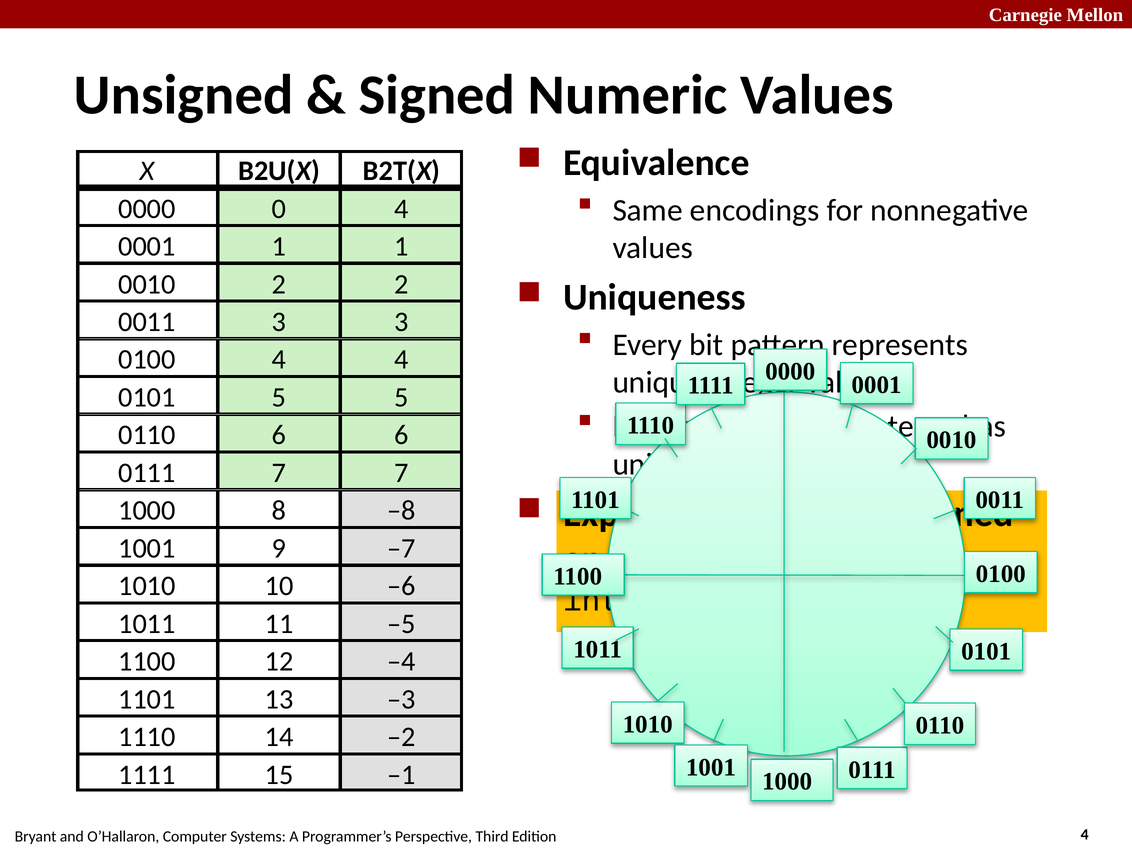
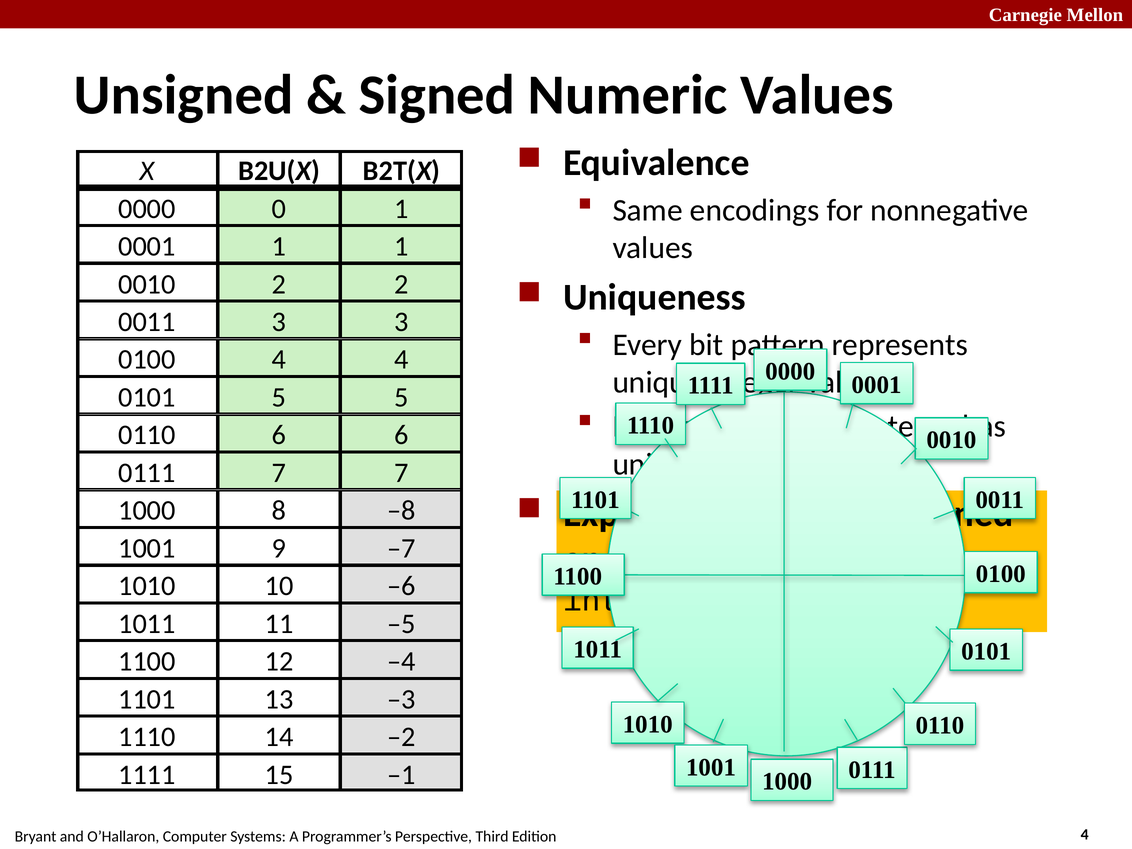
0000 4: 4 -> 1 (402, 209)
